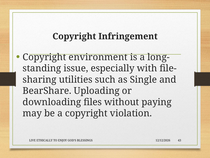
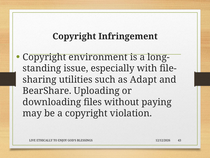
Single: Single -> Adapt (143, 79)
